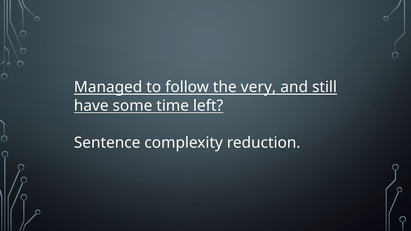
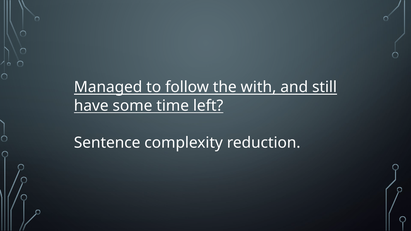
very: very -> with (258, 87)
